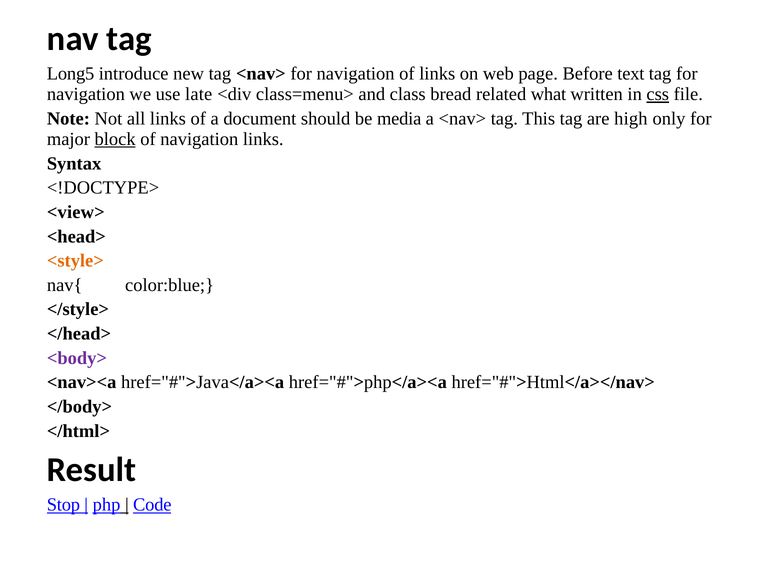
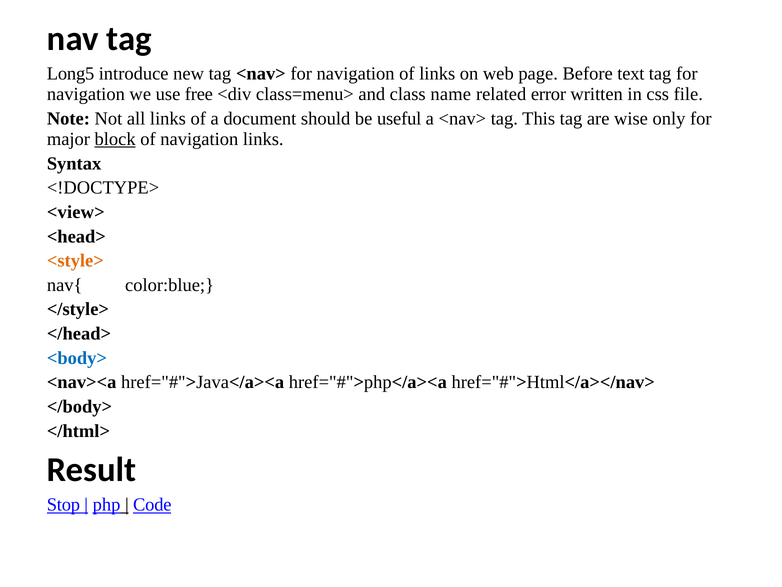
late: late -> free (199, 94)
bread: bread -> name (451, 94)
what: what -> error (548, 94)
css underline: present -> none (658, 94)
media: media -> useful (399, 118)
high: high -> wise (631, 118)
<body> colour: purple -> blue (77, 358)
